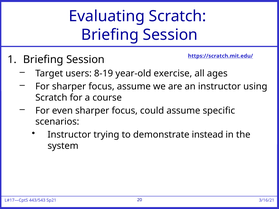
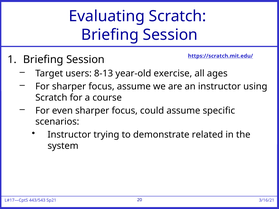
8-19: 8-19 -> 8-13 (104, 74)
instead: instead -> related (207, 135)
